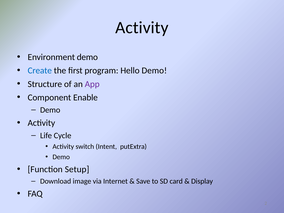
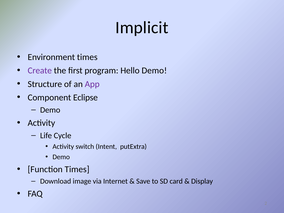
Activity: Activity -> Implicit (142, 27)
Environment demo: demo -> times (87, 57)
Create colour: blue -> purple (40, 71)
Enable: Enable -> Eclipse (85, 97)
Function Setup: Setup -> Times (77, 169)
